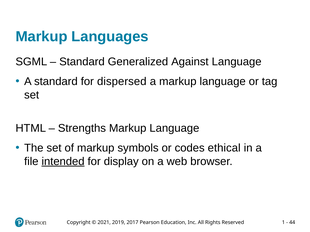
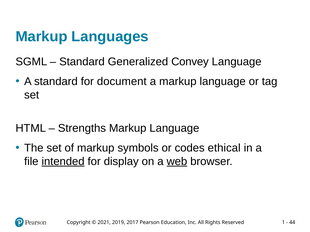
Against: Against -> Convey (190, 62)
dispersed: dispersed -> document (122, 82)
web underline: none -> present (177, 162)
